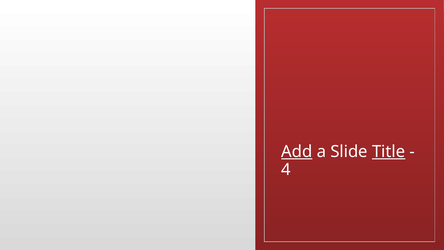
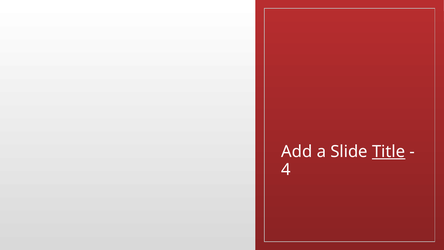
Add underline: present -> none (297, 152)
